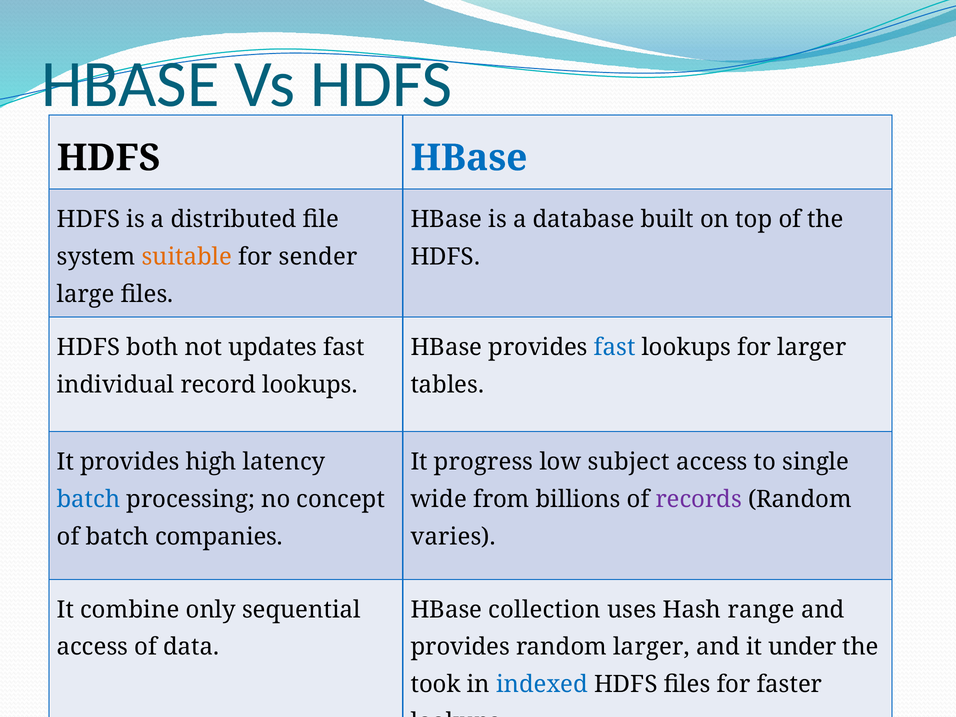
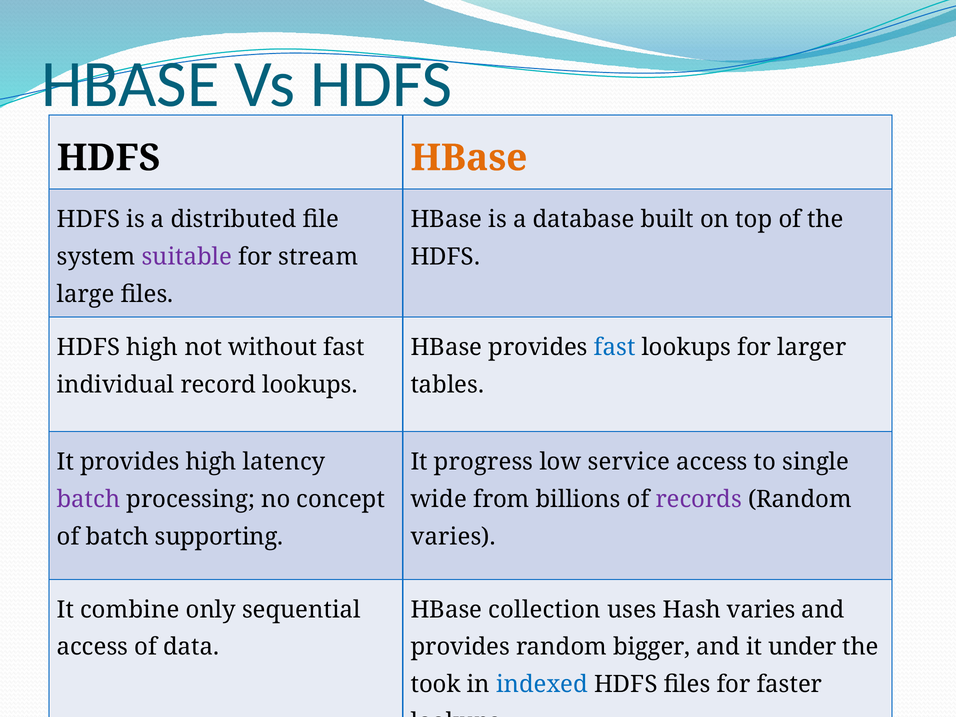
HBase colour: blue -> orange (469, 158)
suitable colour: orange -> purple (187, 257)
sender: sender -> stream (318, 257)
HDFS both: both -> high (152, 347)
updates: updates -> without (273, 347)
subject: subject -> service (629, 462)
batch colour: blue -> purple (89, 499)
companies: companies -> supporting (219, 537)
Hash range: range -> varies (761, 610)
random larger: larger -> bigger (652, 647)
